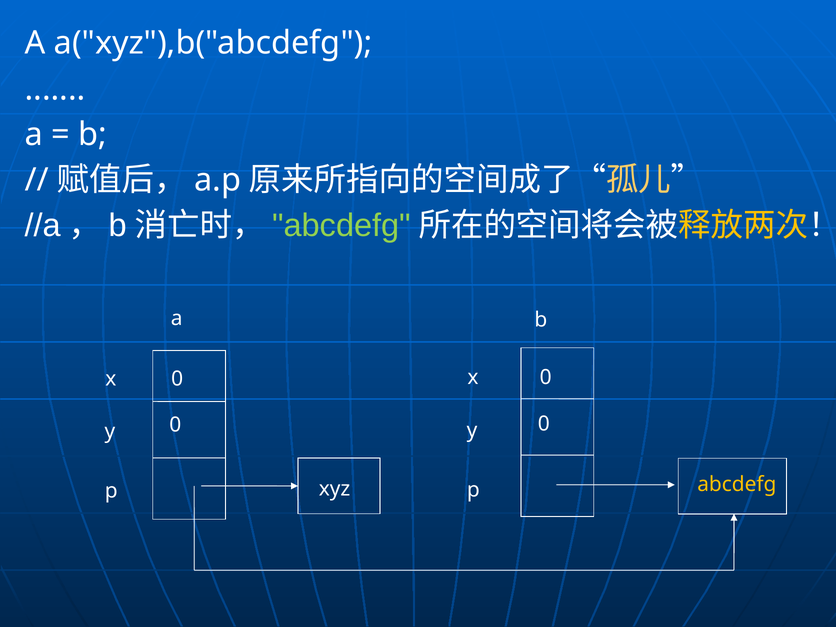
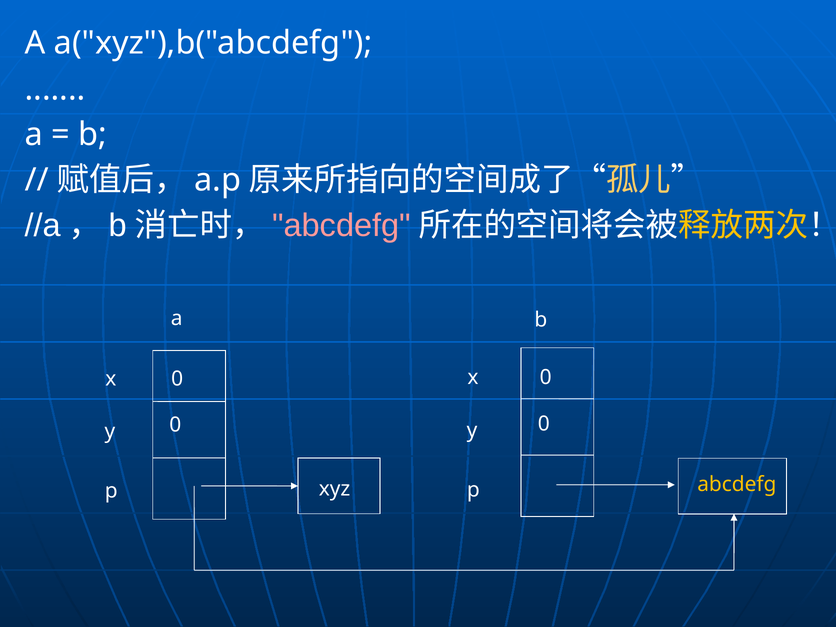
abcdefg colour: light green -> pink (341, 225)
